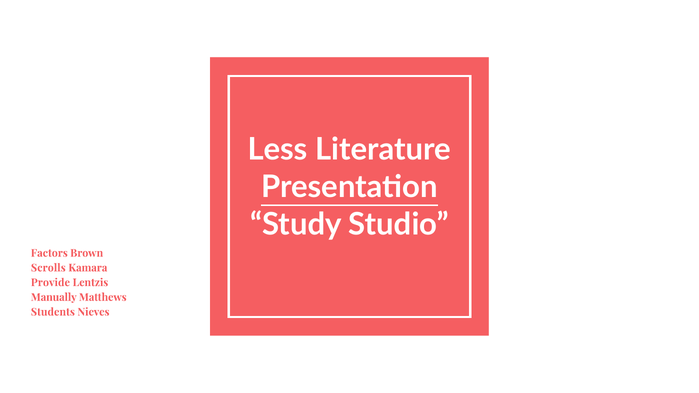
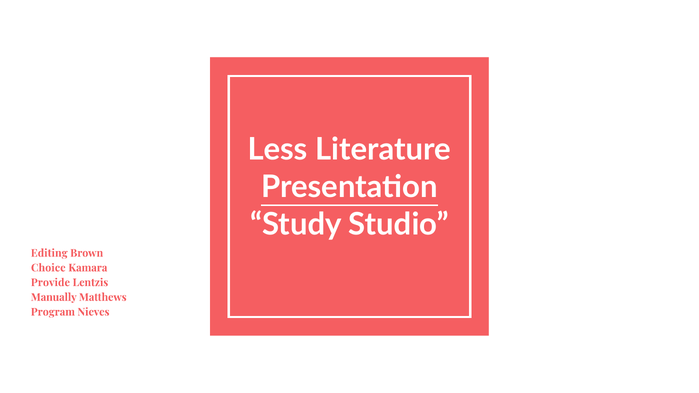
Factors: Factors -> Editing (49, 253)
Scrolls: Scrolls -> Choice (48, 268)
Students: Students -> Program (53, 312)
